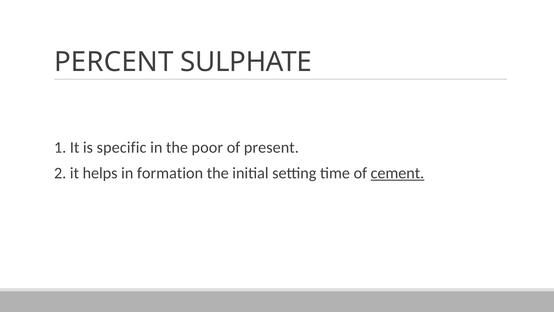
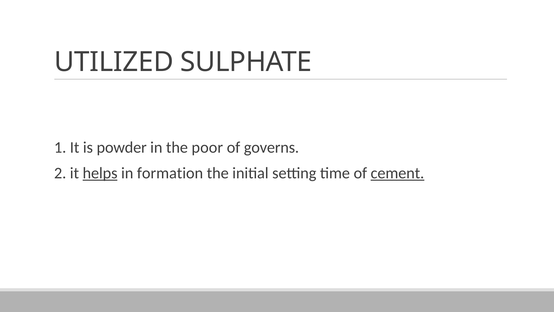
PERCENT: PERCENT -> UTILIZED (114, 62)
specific: specific -> powder (122, 147)
present: present -> governs (271, 147)
helps underline: none -> present (100, 173)
